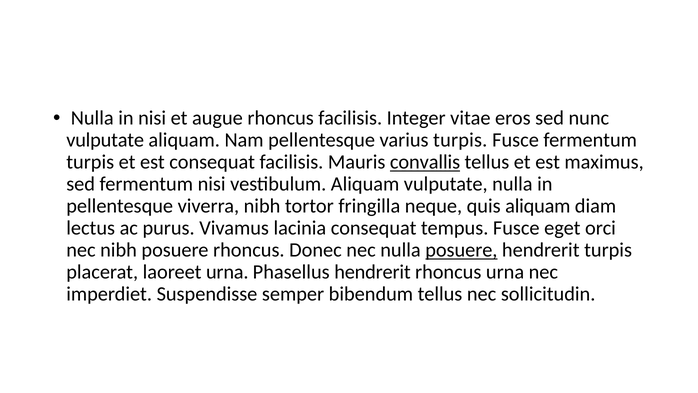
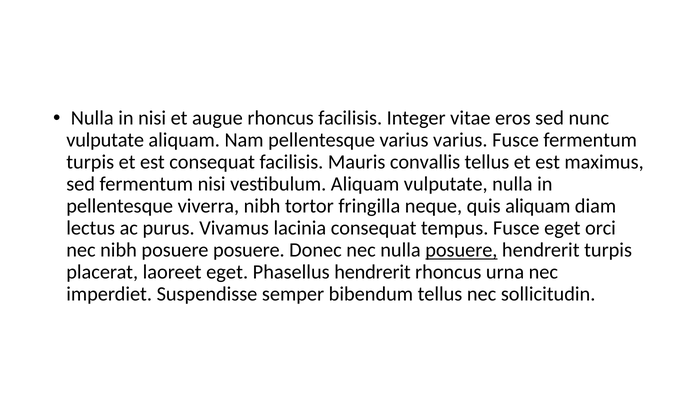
varius turpis: turpis -> varius (460, 140)
convallis underline: present -> none (425, 162)
posuere rhoncus: rhoncus -> posuere (249, 250)
laoreet urna: urna -> eget (227, 272)
